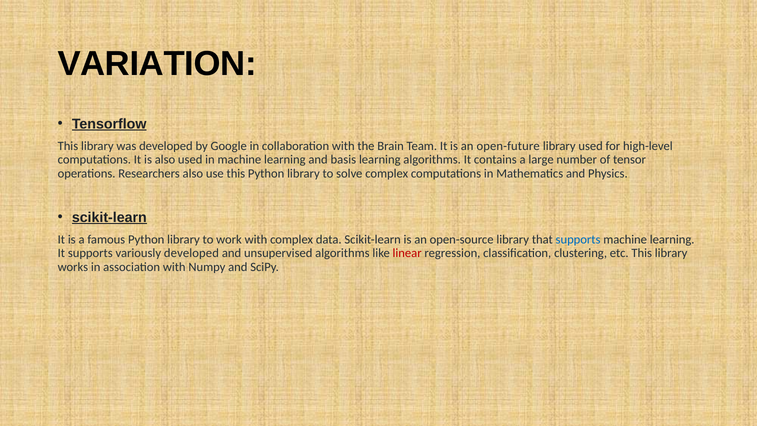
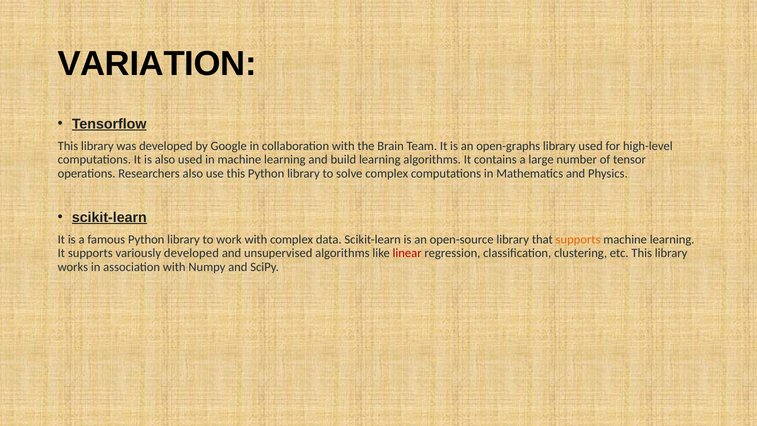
open-future: open-future -> open-graphs (508, 146)
basis: basis -> build (343, 160)
supports colour: blue -> orange (578, 240)
